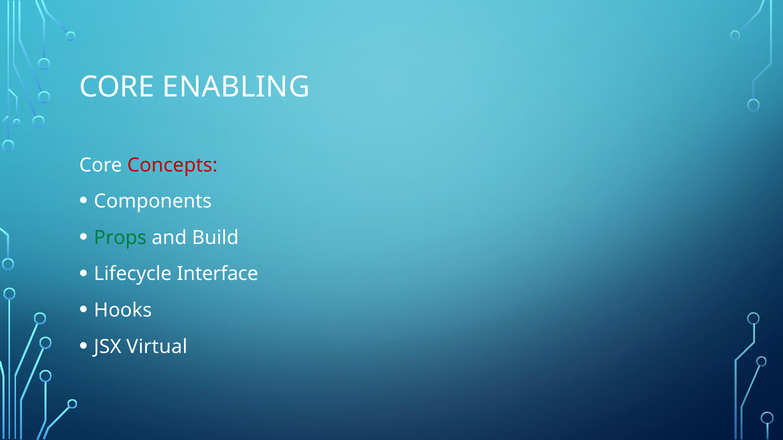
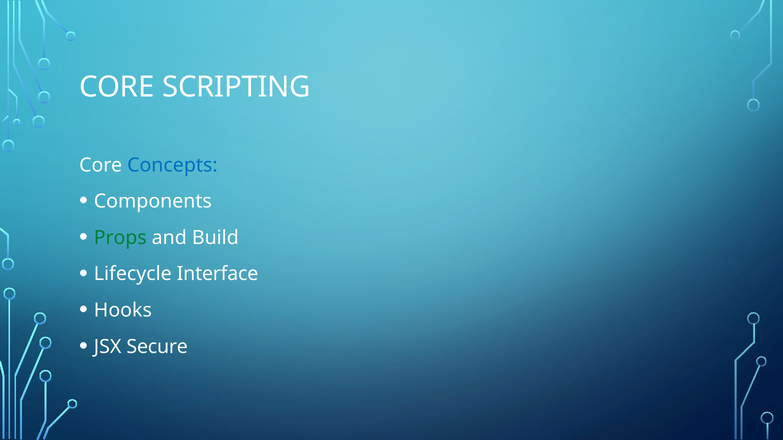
ENABLING: ENABLING -> SCRIPTING (236, 87)
Concepts colour: red -> blue (172, 165)
Virtual: Virtual -> Secure (157, 347)
